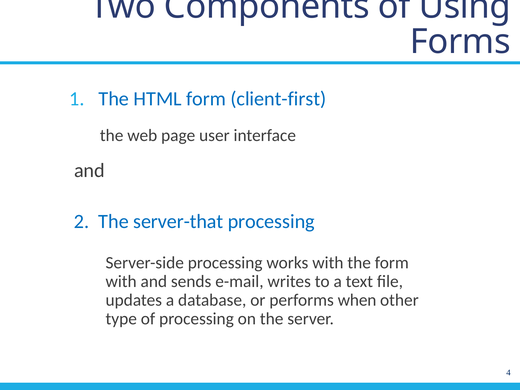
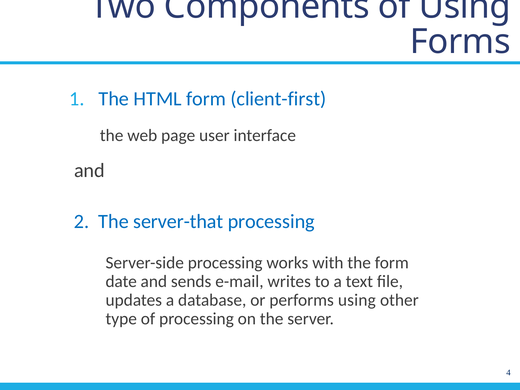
with: with -> date (121, 281)
performs when: when -> using (357, 300)
